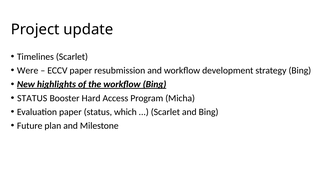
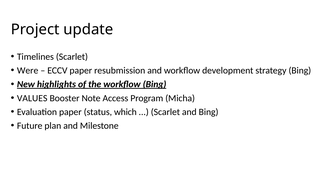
STATUS: STATUS -> VALUES (32, 98)
Hard: Hard -> Note (91, 98)
